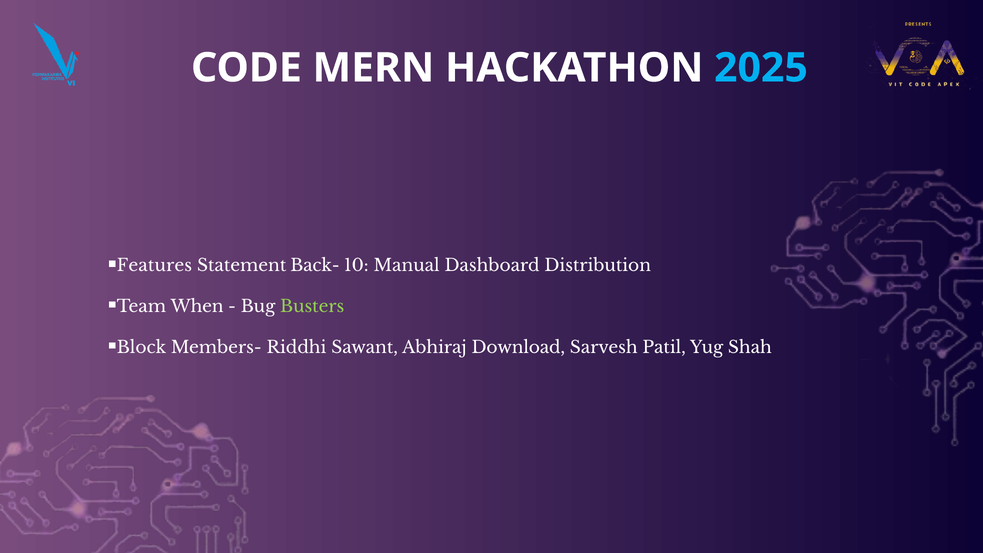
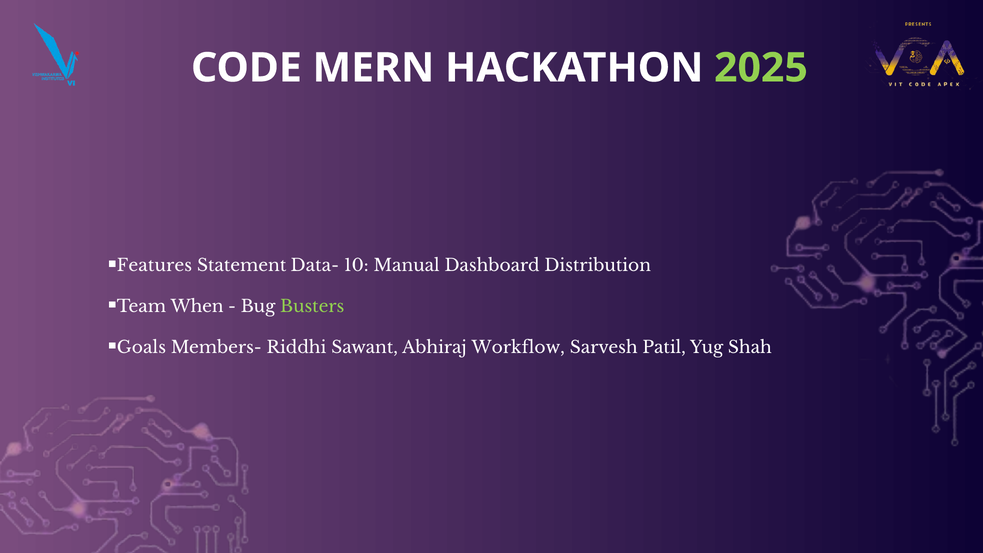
2025 colour: light blue -> light green (761, 68)
Back-: Back- -> Data- (315, 266)
Block: Block -> Goals (141, 347)
Download: Download -> Workflow (518, 347)
